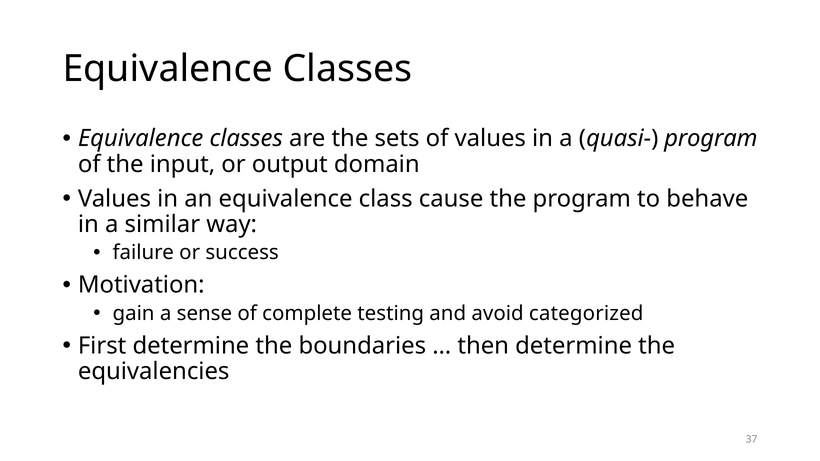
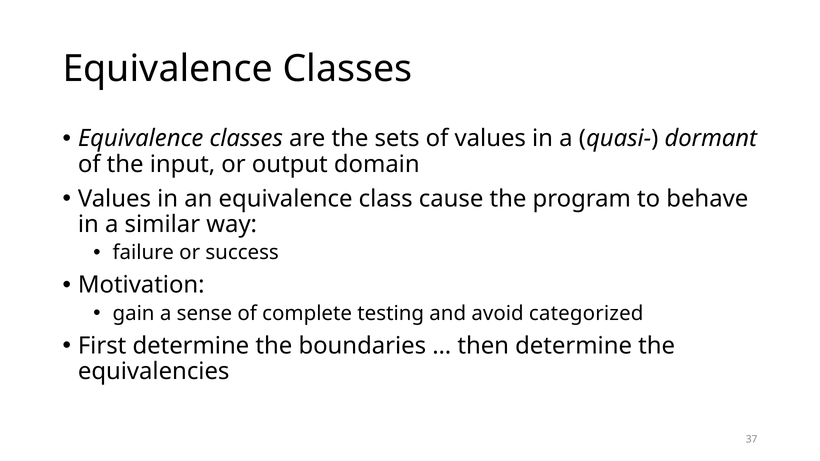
quasi- program: program -> dormant (711, 139)
